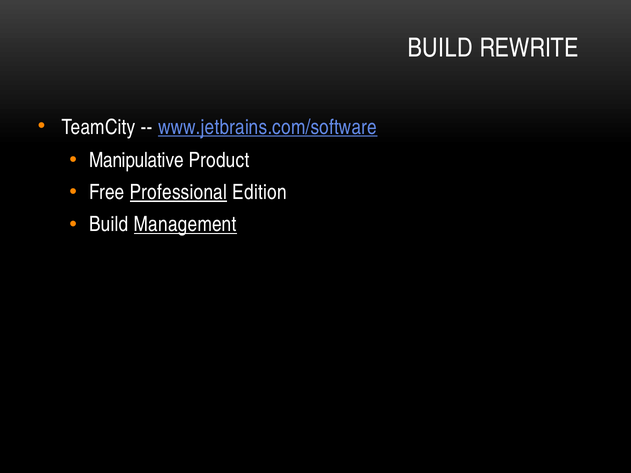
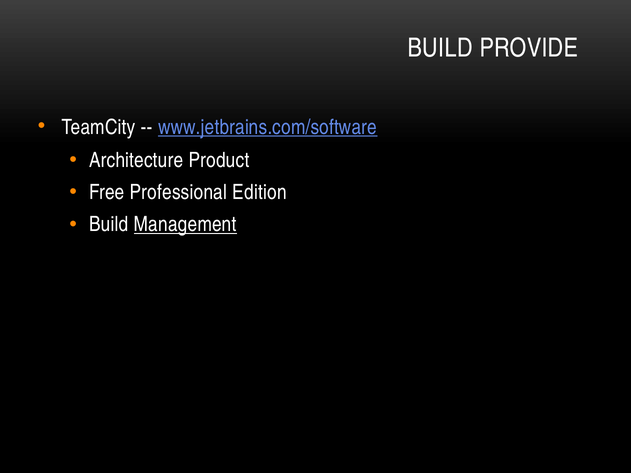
REWRITE: REWRITE -> PROVIDE (529, 48)
Manipulative: Manipulative -> Architecture (136, 160)
Professional underline: present -> none (178, 192)
